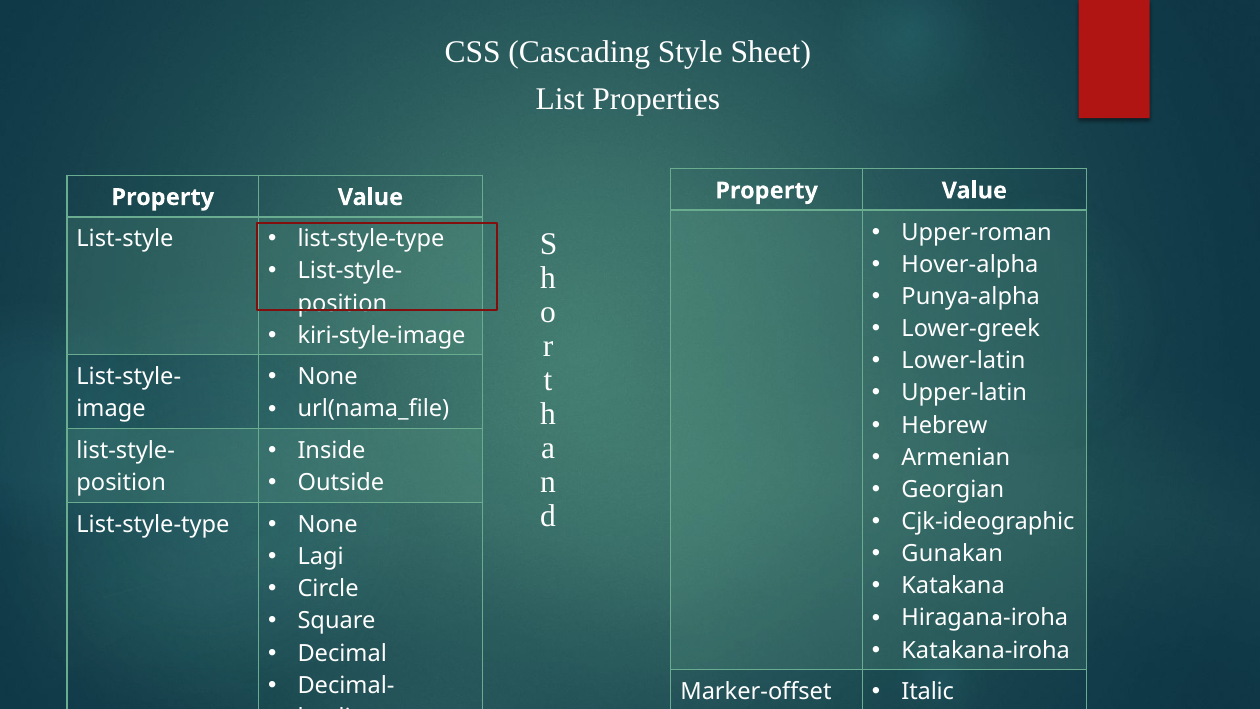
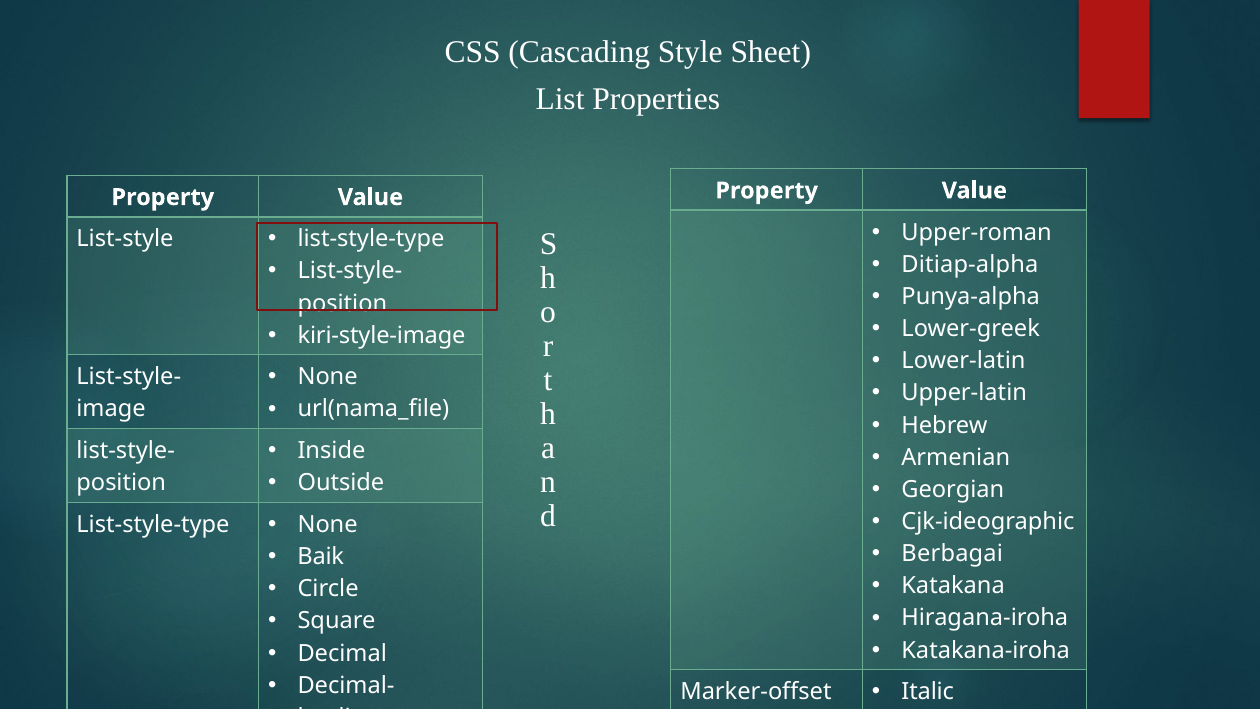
Hover-alpha: Hover-alpha -> Ditiap-alpha (970, 264)
Gunakan: Gunakan -> Berbagai (952, 554)
Lagi: Lagi -> Baik (321, 557)
